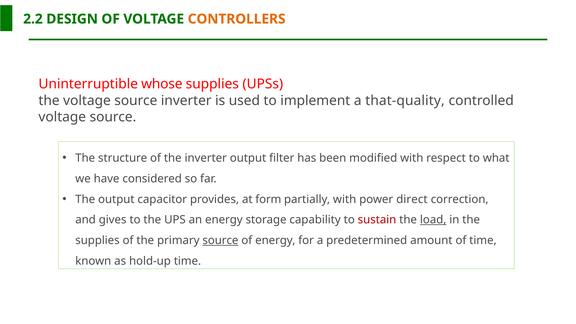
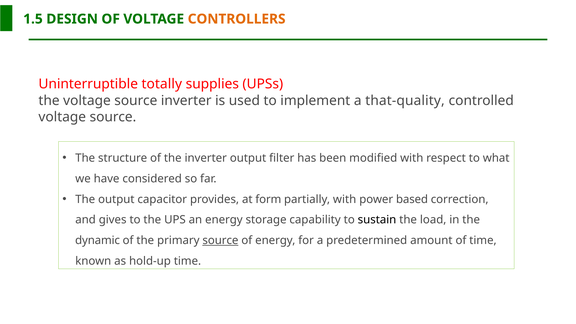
2.2: 2.2 -> 1.5 (33, 19)
whose: whose -> totally (162, 84)
direct: direct -> based (412, 199)
sustain colour: red -> black (377, 220)
load underline: present -> none (433, 220)
supplies: supplies -> dynamic (98, 240)
